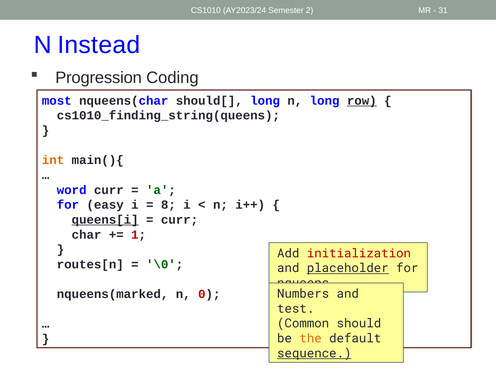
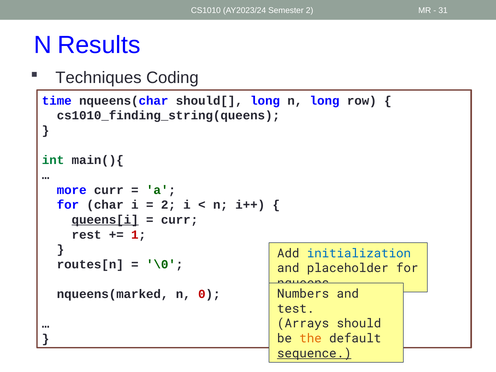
Instead: Instead -> Results (99, 45)
Progression: Progression -> Techniques (98, 78)
most: most -> time (57, 101)
row underline: present -> none (362, 101)
int colour: orange -> green (53, 160)
word: word -> more (72, 190)
easy: easy -> char (105, 205)
8: 8 -> 2 (168, 205)
char: char -> rest (87, 235)
initialization colour: red -> blue (359, 253)
placeholder underline: present -> none (348, 268)
Common: Common -> Arrays (303, 324)
